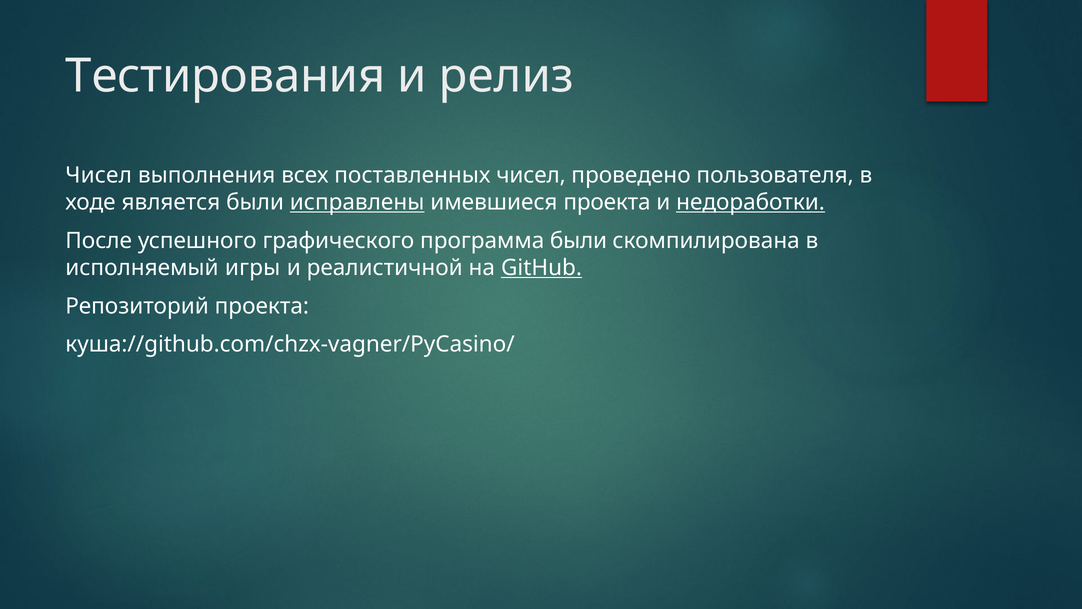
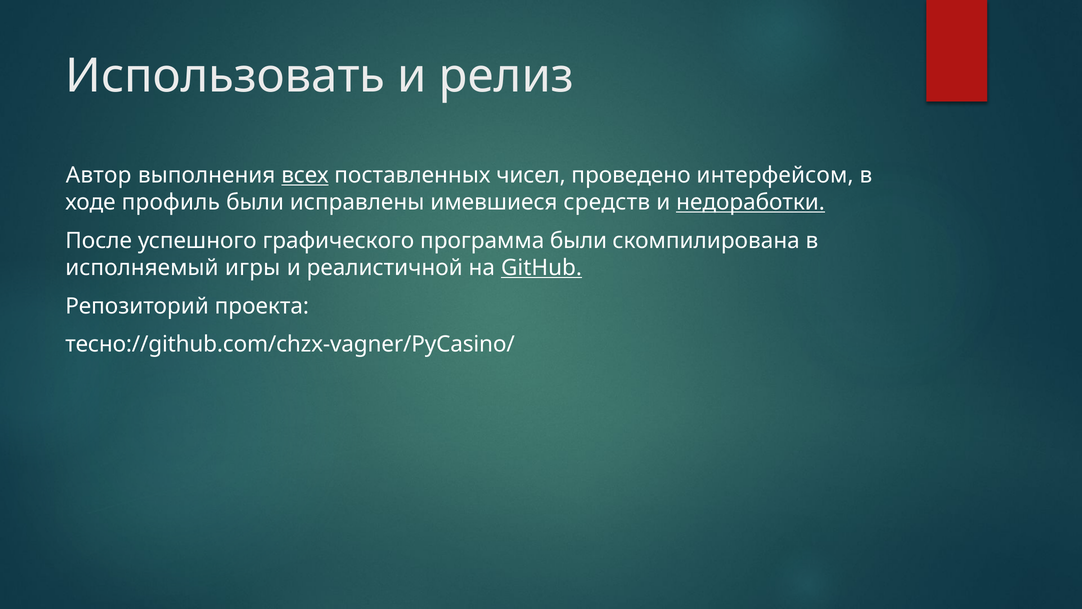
Тестирования: Тестирования -> Использовать (225, 76)
Чисел: Чисел -> Автор (99, 175)
всех underline: none -> present (305, 175)
пользователя: пользователя -> интерфейсом (775, 175)
является: является -> профиль (171, 202)
исправлены underline: present -> none (357, 202)
имевшиеся проекта: проекта -> средств (607, 202)
куша://github.com/chzx-vagner/PyCasino/: куша://github.com/chzx-vagner/PyCasino/ -> тесно://github.com/chzx-vagner/PyCasino/ (290, 344)
